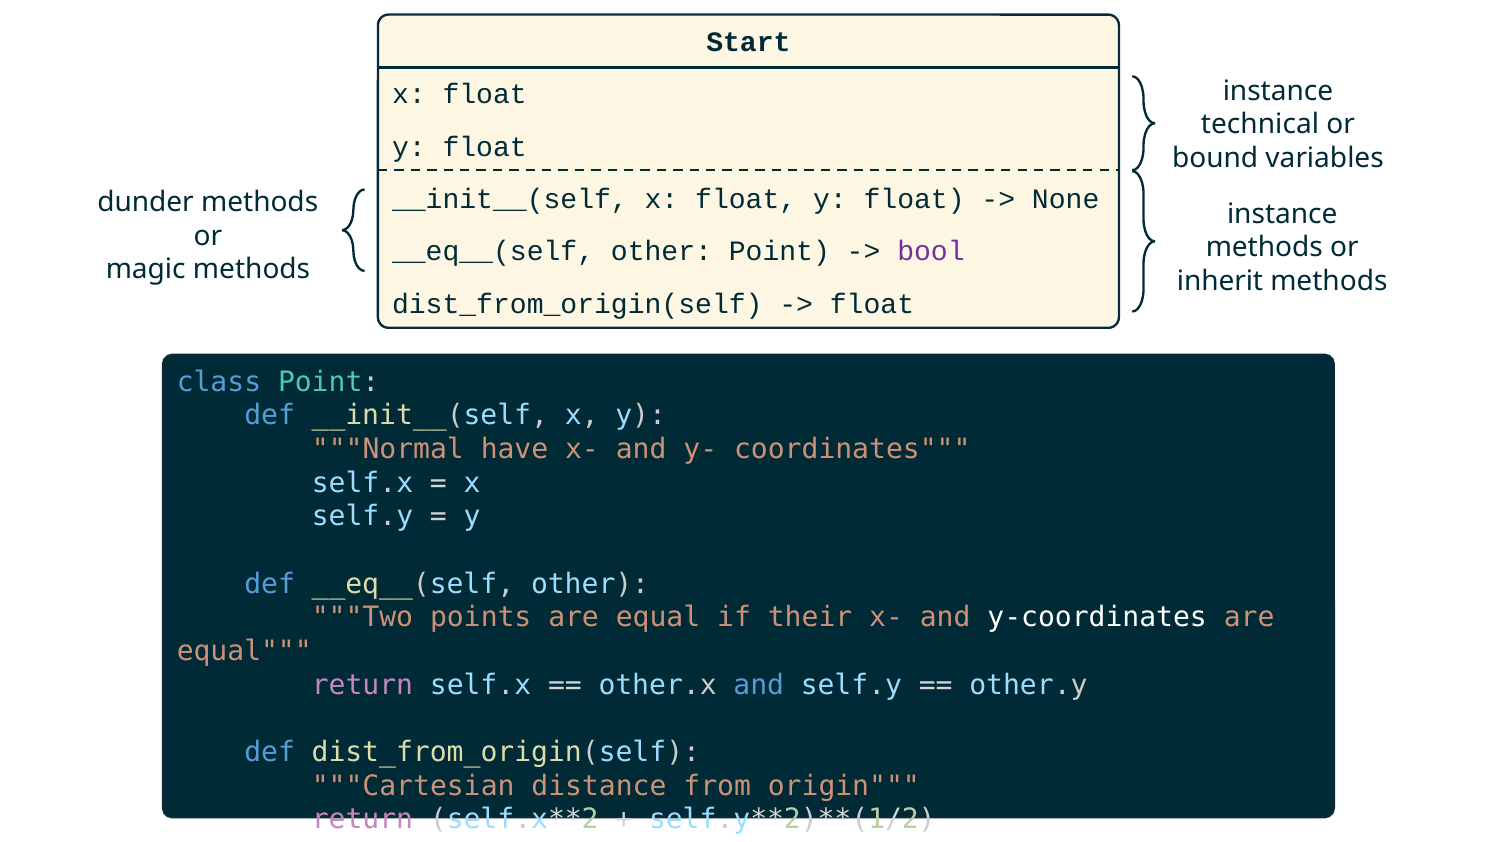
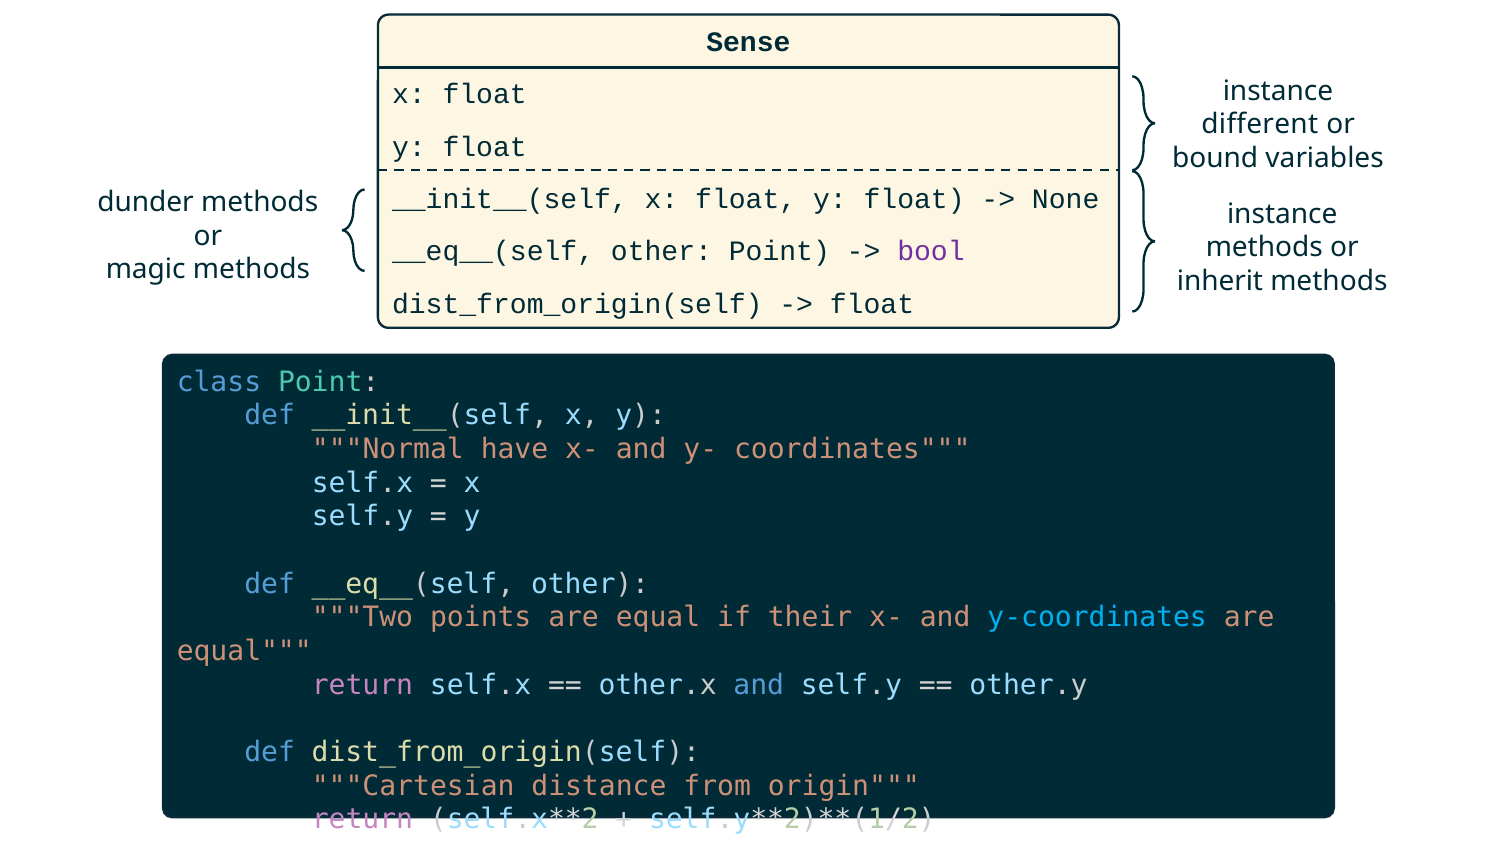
Start: Start -> Sense (748, 42)
technical: technical -> different (1260, 125)
y-coordinates colour: white -> light blue (1097, 618)
